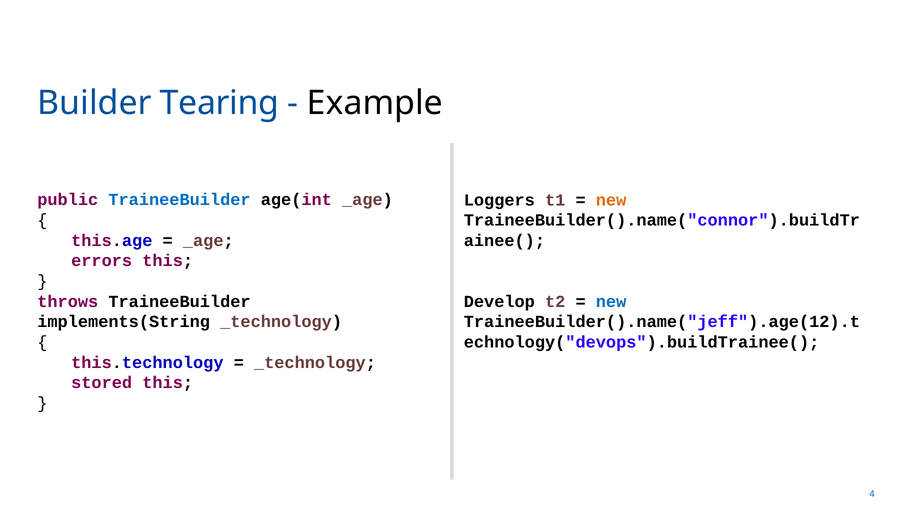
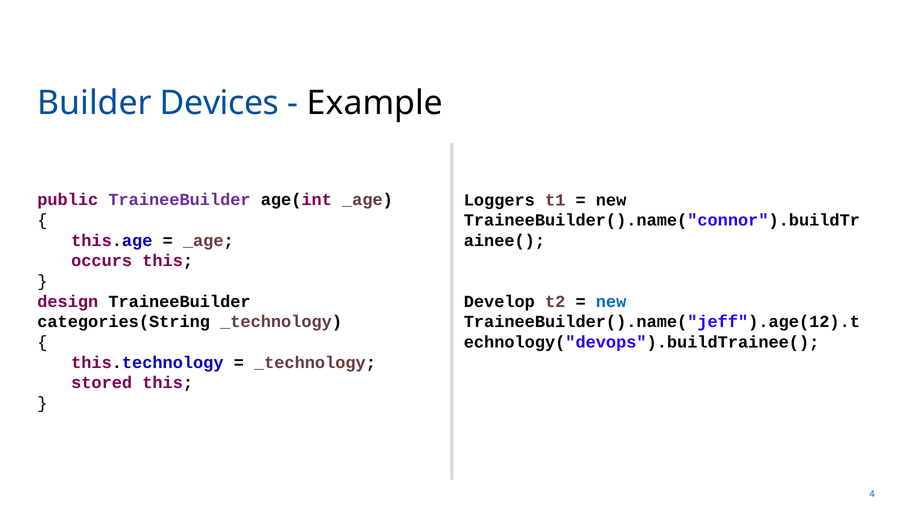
Tearing: Tearing -> Devices (220, 103)
TraineeBuilder colour: blue -> purple (180, 200)
new colour: orange -> black (611, 200)
errors: errors -> occurs (102, 261)
throws: throws -> design (68, 301)
implements(String: implements(String -> categories(String (124, 322)
